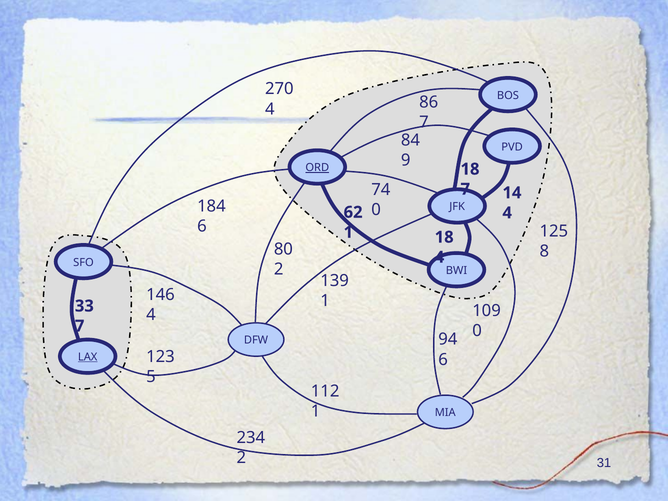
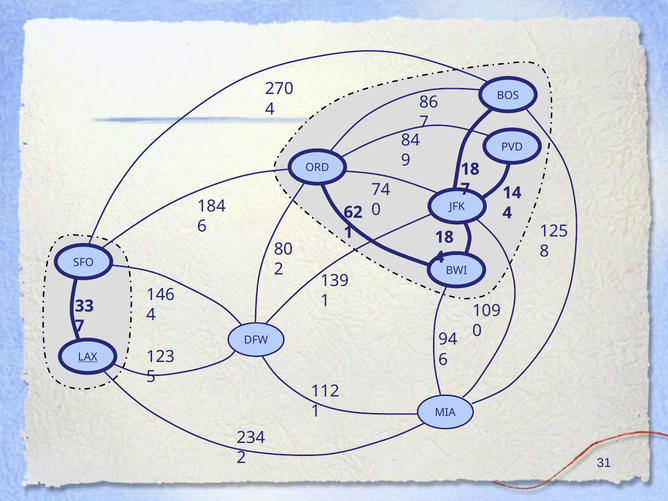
ORD underline: present -> none (317, 168)
